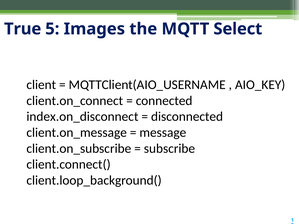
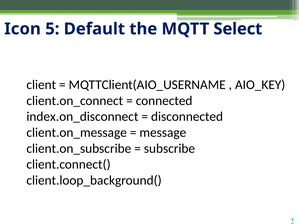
True: True -> Icon (23, 29)
Images: Images -> Default (94, 29)
